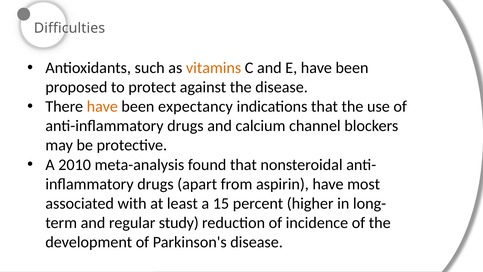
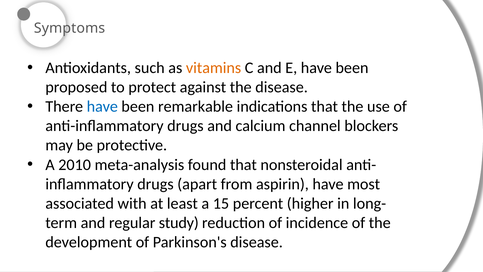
Difficulties: Difficulties -> Symptoms (70, 28)
have colour: orange -> blue (102, 107)
expectancy: expectancy -> remarkable (195, 107)
